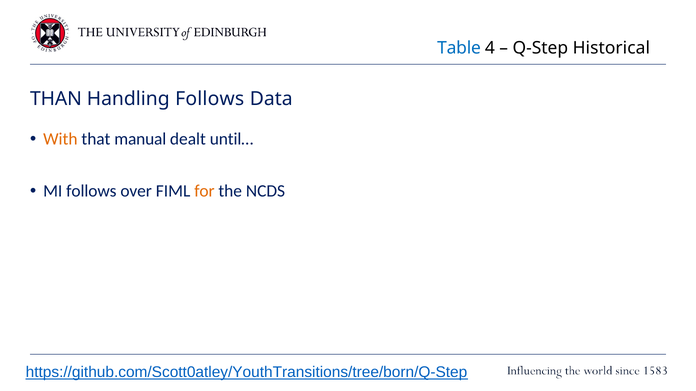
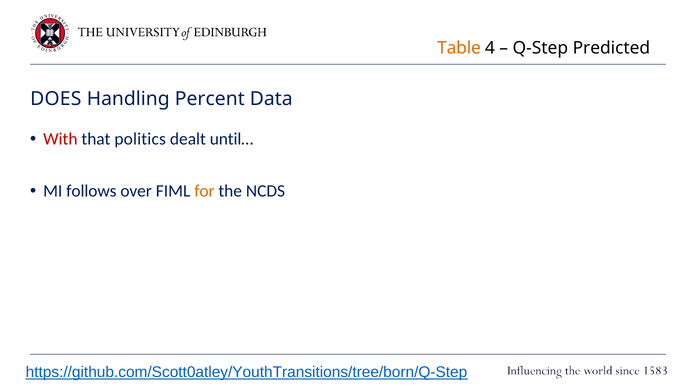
Table colour: blue -> orange (459, 48)
Historical: Historical -> Predicted (611, 48)
THAN: THAN -> DOES (56, 99)
Handling Follows: Follows -> Percent (210, 99)
With colour: orange -> red (60, 139)
manual: manual -> politics (140, 139)
